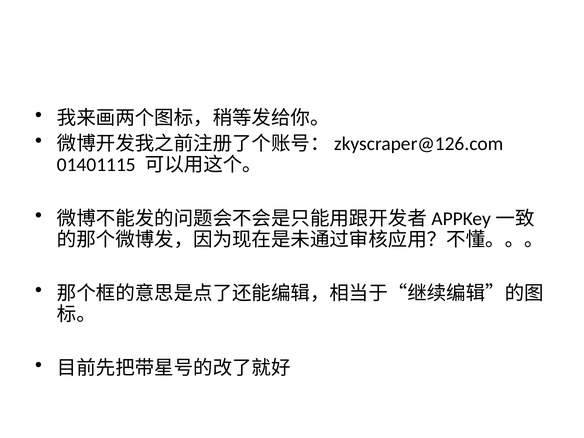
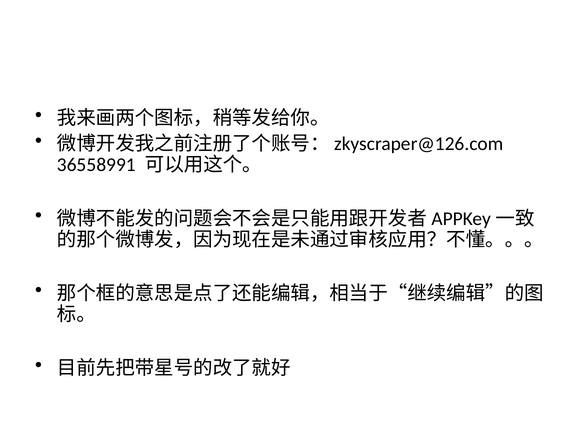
01401115: 01401115 -> 36558991 (96, 165)
